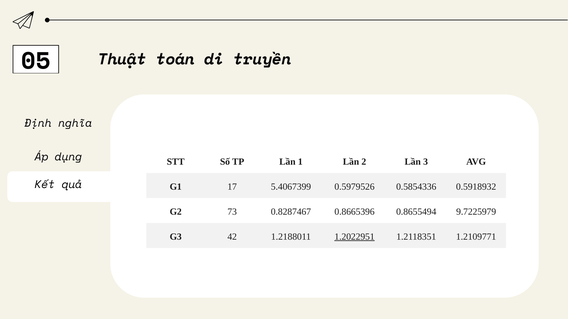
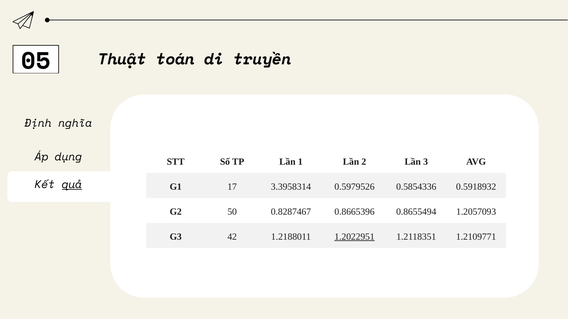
quả underline: none -> present (72, 185)
5.4067399: 5.4067399 -> 3.3958314 (291, 187)
73: 73 -> 50 (232, 212)
9.7225979: 9.7225979 -> 1.2057093 (476, 212)
